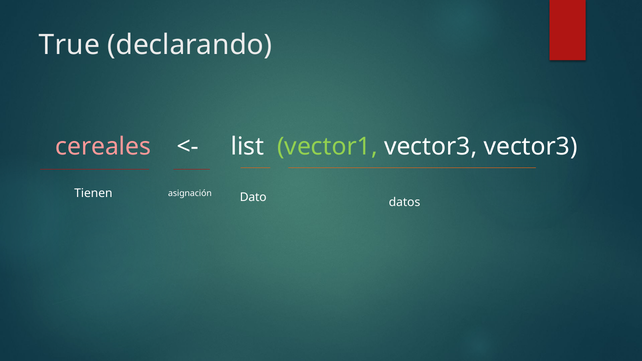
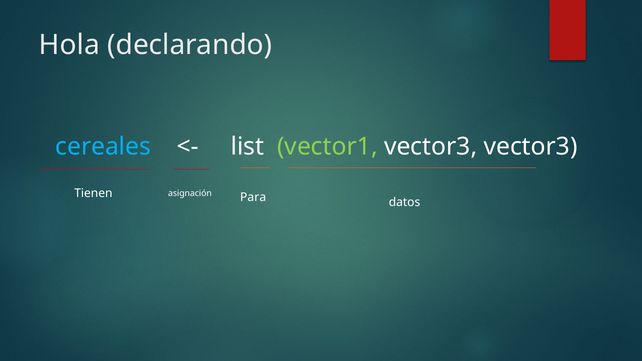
True: True -> Hola (69, 45)
cereales colour: pink -> light blue (103, 147)
Dato: Dato -> Para (253, 197)
